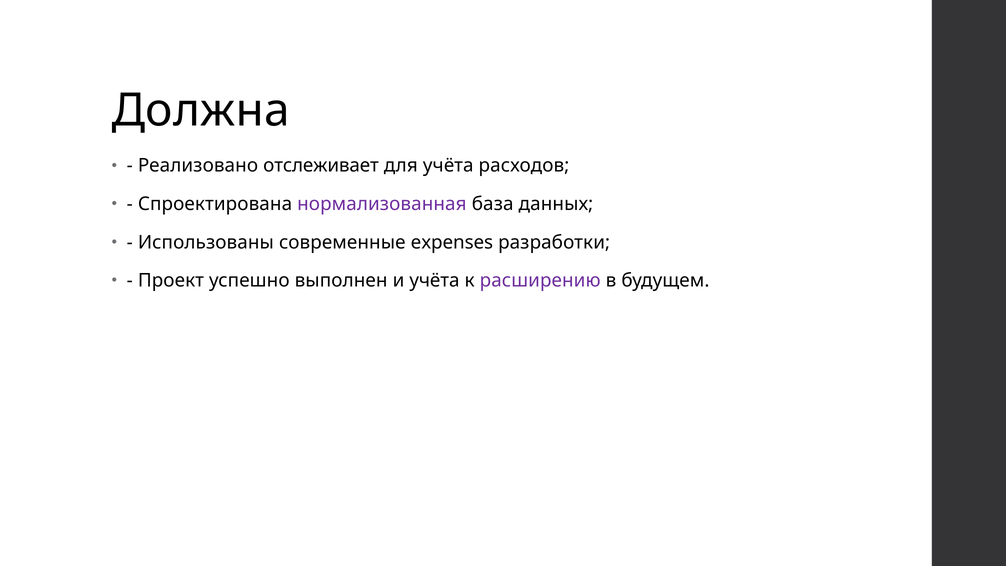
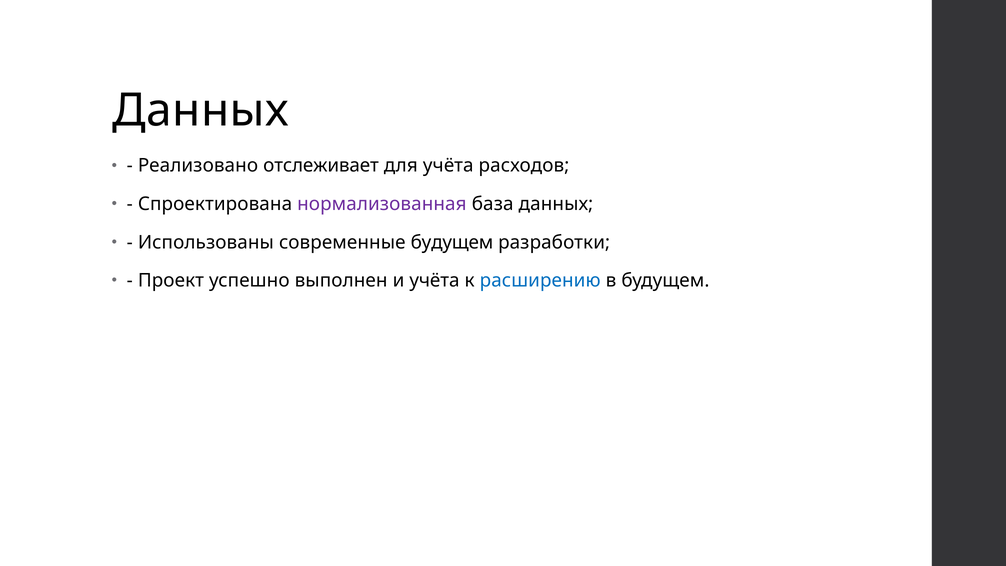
Должна: Должна -> Данных (201, 111)
современные expenses: expenses -> будущем (452, 242)
расширению colour: purple -> blue (540, 281)
